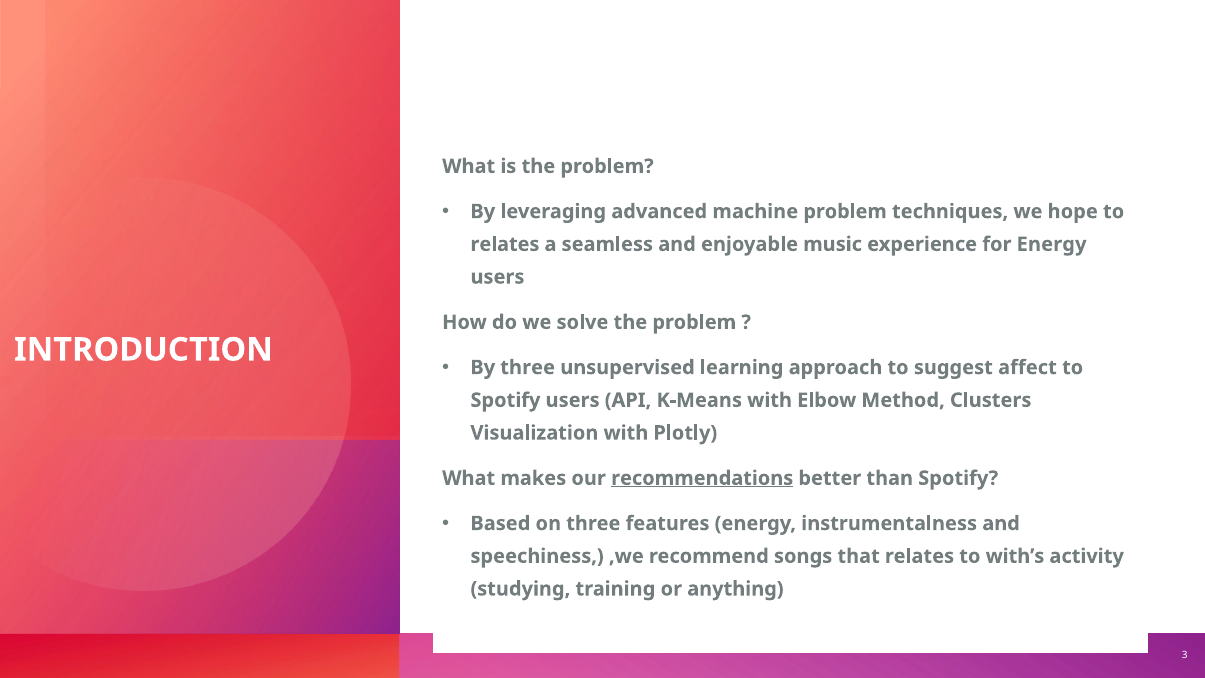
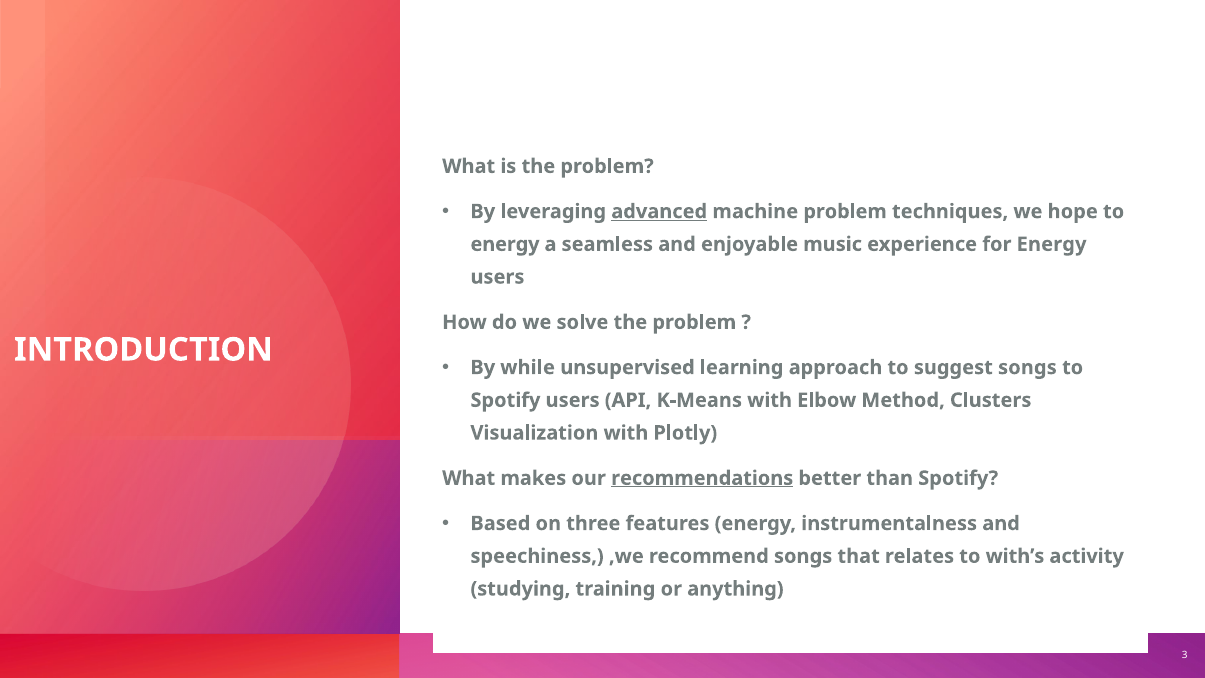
advanced underline: none -> present (659, 211)
relates: relates -> energy (505, 244)
By three: three -> while (528, 367)
suggest affect: affect -> songs (1027, 367)
